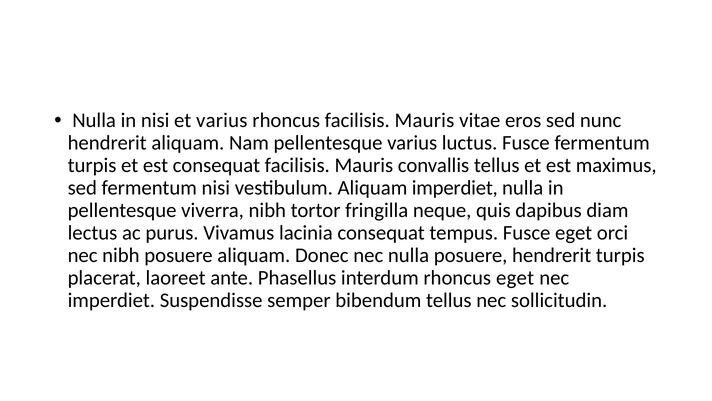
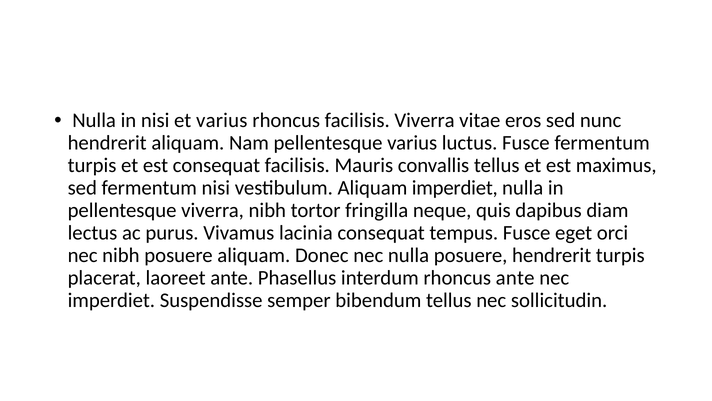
rhoncus facilisis Mauris: Mauris -> Viverra (425, 120)
rhoncus eget: eget -> ante (515, 277)
